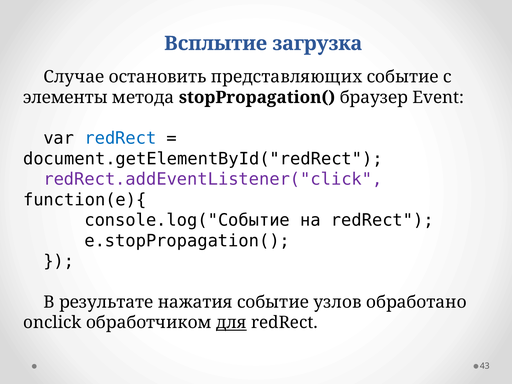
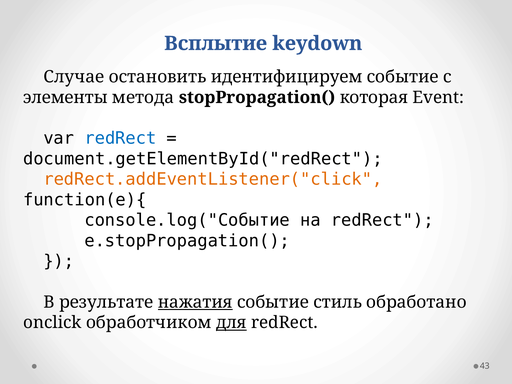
загрузка: загрузка -> keydown (317, 43)
представляющих: представляющих -> идентифицируем (287, 77)
браузер: браузер -> которая (374, 97)
redRect.addEventListener("click colour: purple -> orange (213, 179)
нажатия underline: none -> present (195, 302)
узлов: узлов -> стиль (338, 302)
